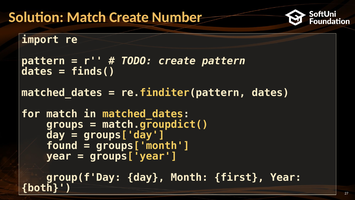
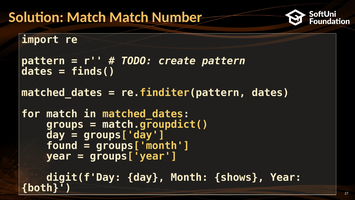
Match Create: Create -> Match (129, 17)
group(f'Day: group(f'Day -> digit(f'Day (84, 177)
first: first -> shows (239, 177)
